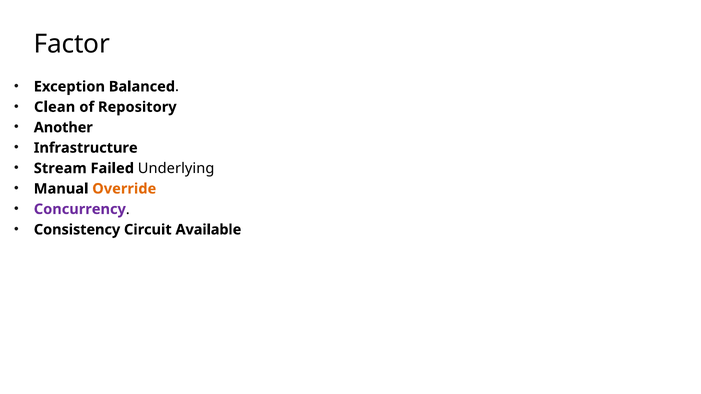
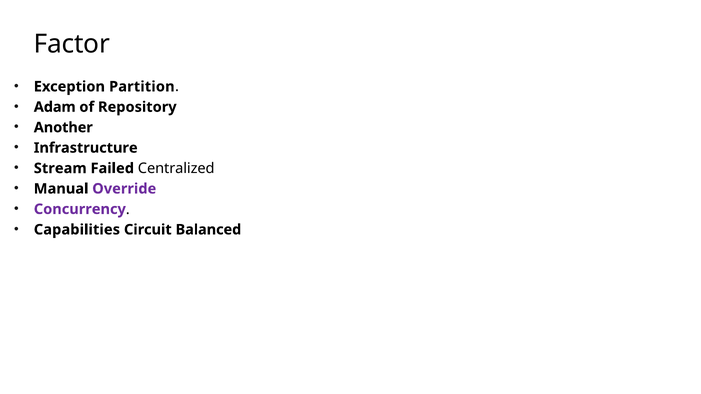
Balanced: Balanced -> Partition (142, 87)
Clean: Clean -> Adam (55, 107)
Underlying: Underlying -> Centralized (176, 168)
Override colour: orange -> purple (124, 189)
Consistency: Consistency -> Capabilities (77, 230)
Available: Available -> Balanced (208, 230)
